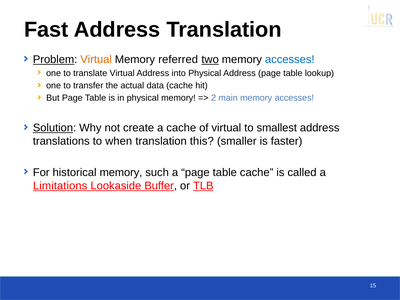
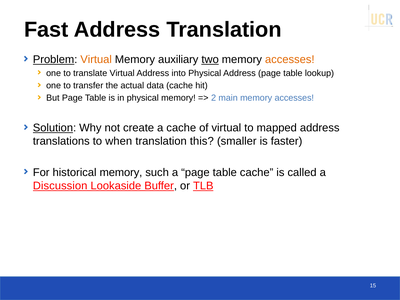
referred: referred -> auxiliary (178, 59)
accesses colour: blue -> orange (290, 59)
smallest: smallest -> mapped (277, 128)
Limitations: Limitations -> Discussion (60, 186)
